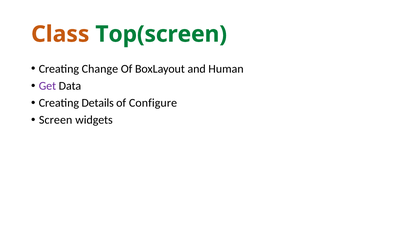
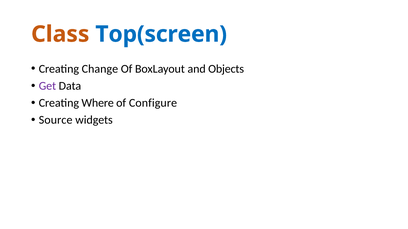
Top(screen colour: green -> blue (161, 34)
Human: Human -> Objects (226, 69)
Details: Details -> Where (98, 103)
Screen: Screen -> Source (56, 120)
